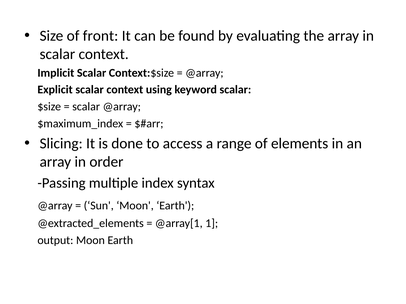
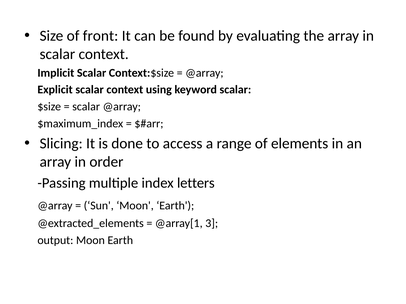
syntax: syntax -> letters (196, 183)
1: 1 -> 3 (212, 224)
